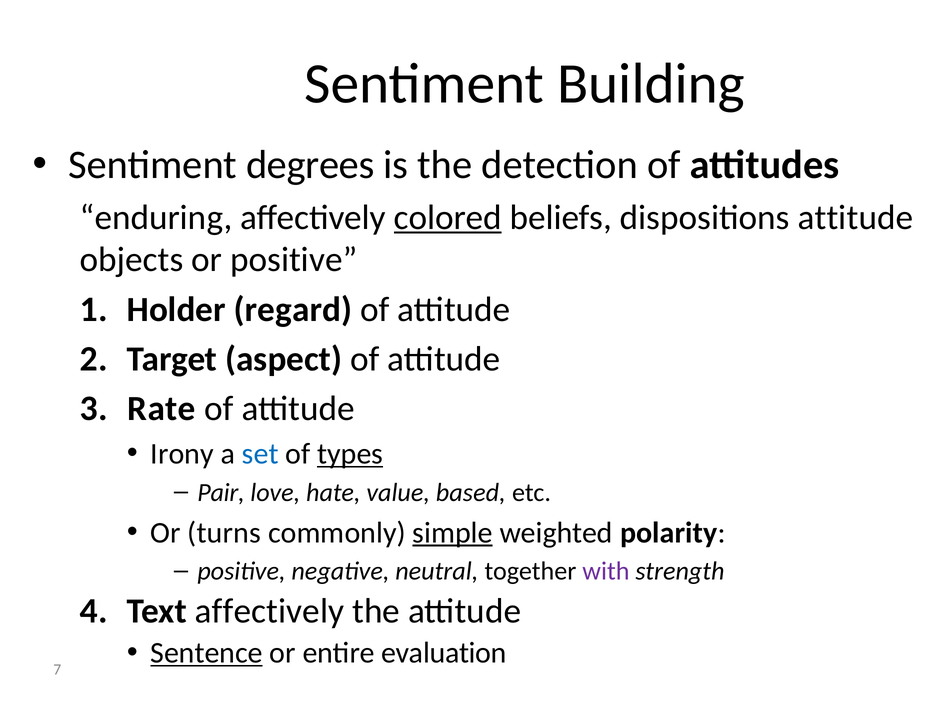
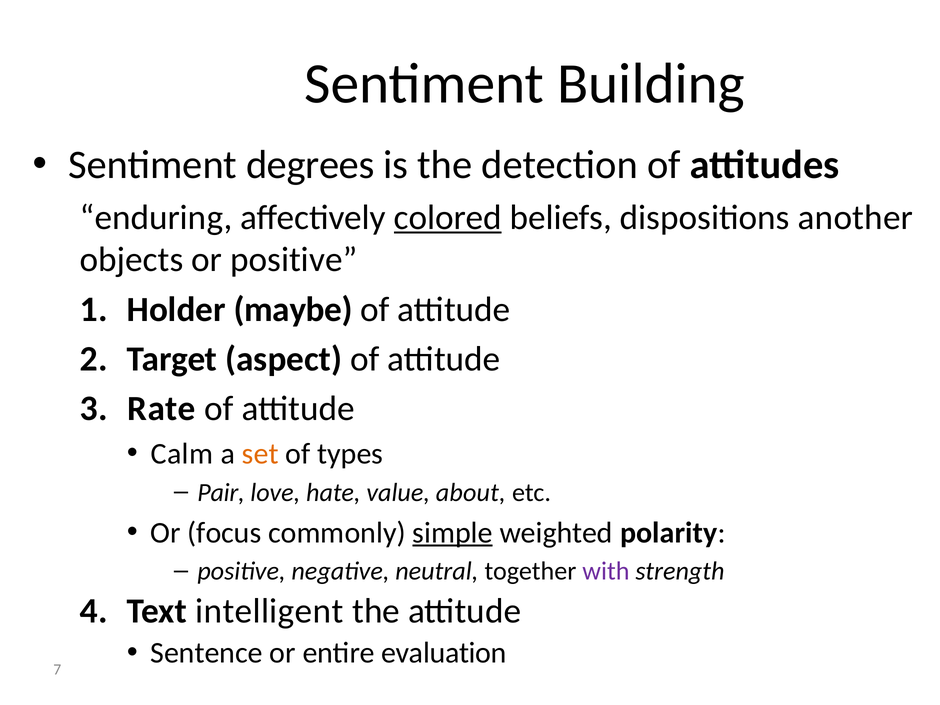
dispositions attitude: attitude -> another (855, 217)
regard: regard -> maybe (293, 309)
Irony: Irony -> Calm (182, 454)
set colour: blue -> orange (260, 454)
types underline: present -> none (350, 454)
based: based -> about (471, 492)
turns: turns -> focus (224, 533)
Text affectively: affectively -> intelligent (269, 611)
Sentence underline: present -> none (207, 653)
